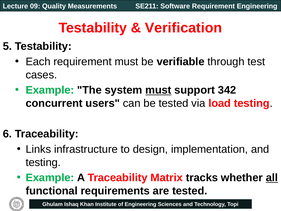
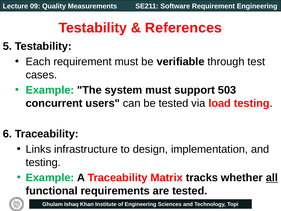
Verification: Verification -> References (183, 28)
must underline: present -> none (158, 90)
342: 342 -> 503 (227, 90)
